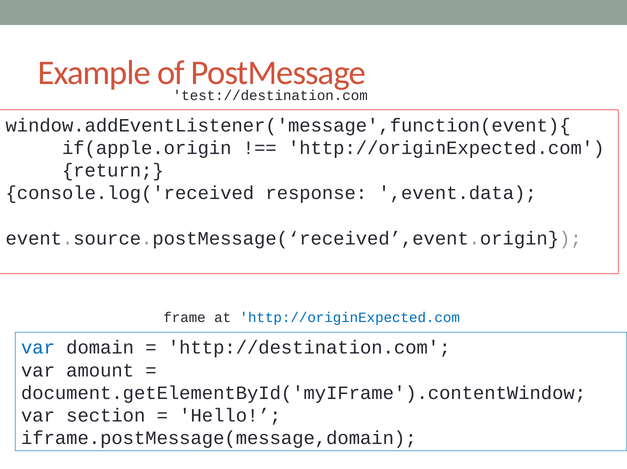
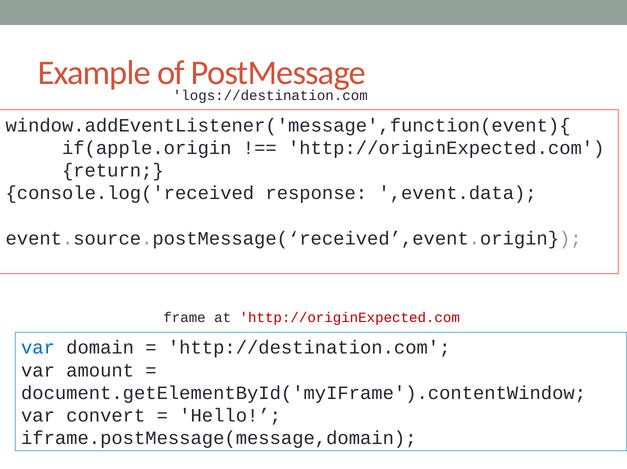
test://destination.com: test://destination.com -> logs://destination.com (270, 95)
http://originExpected.com colour: blue -> red (350, 317)
section: section -> convert (106, 415)
